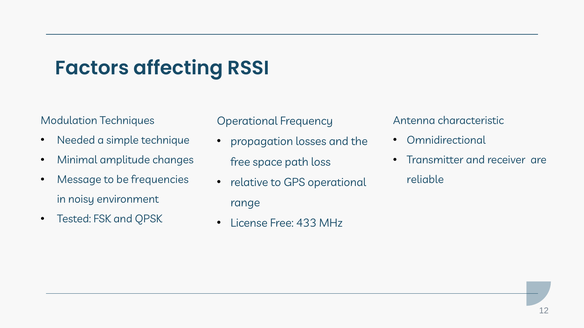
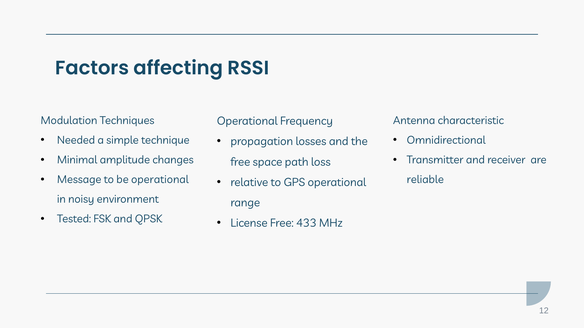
be frequencies: frequencies -> operational (160, 180)
